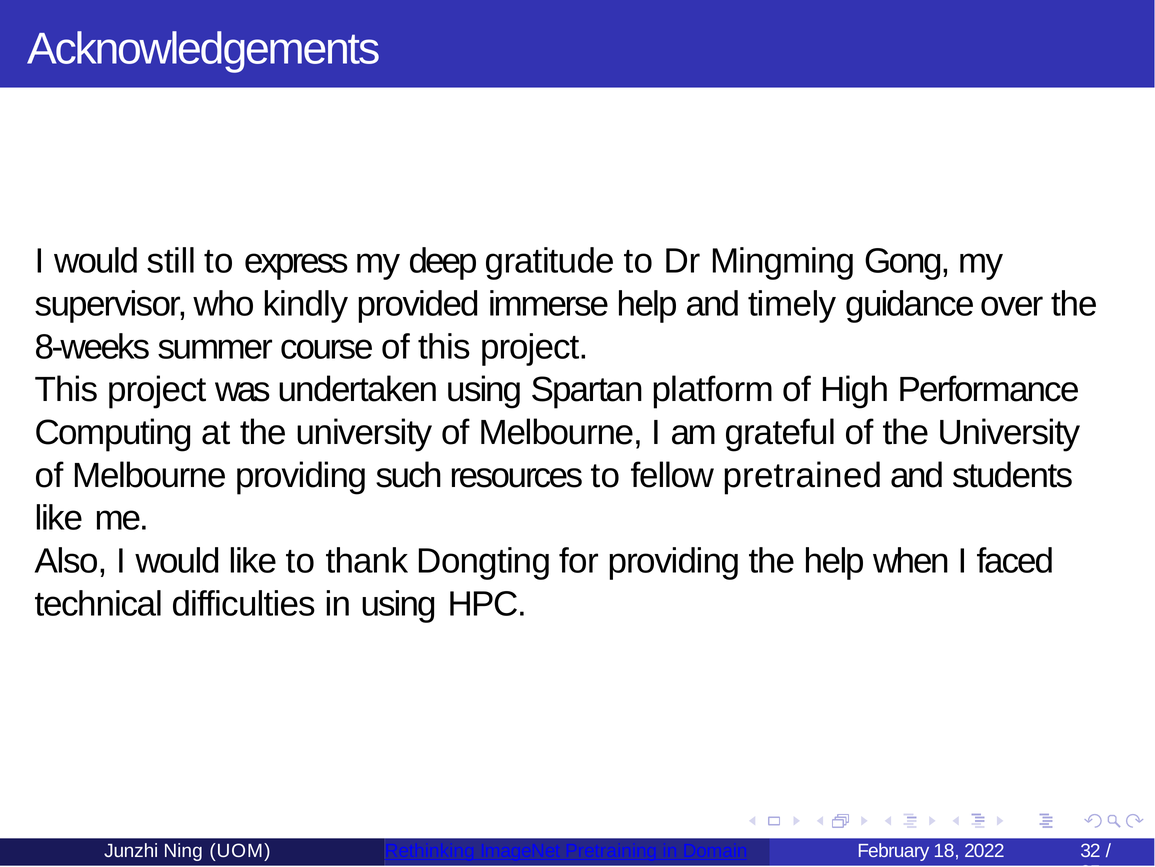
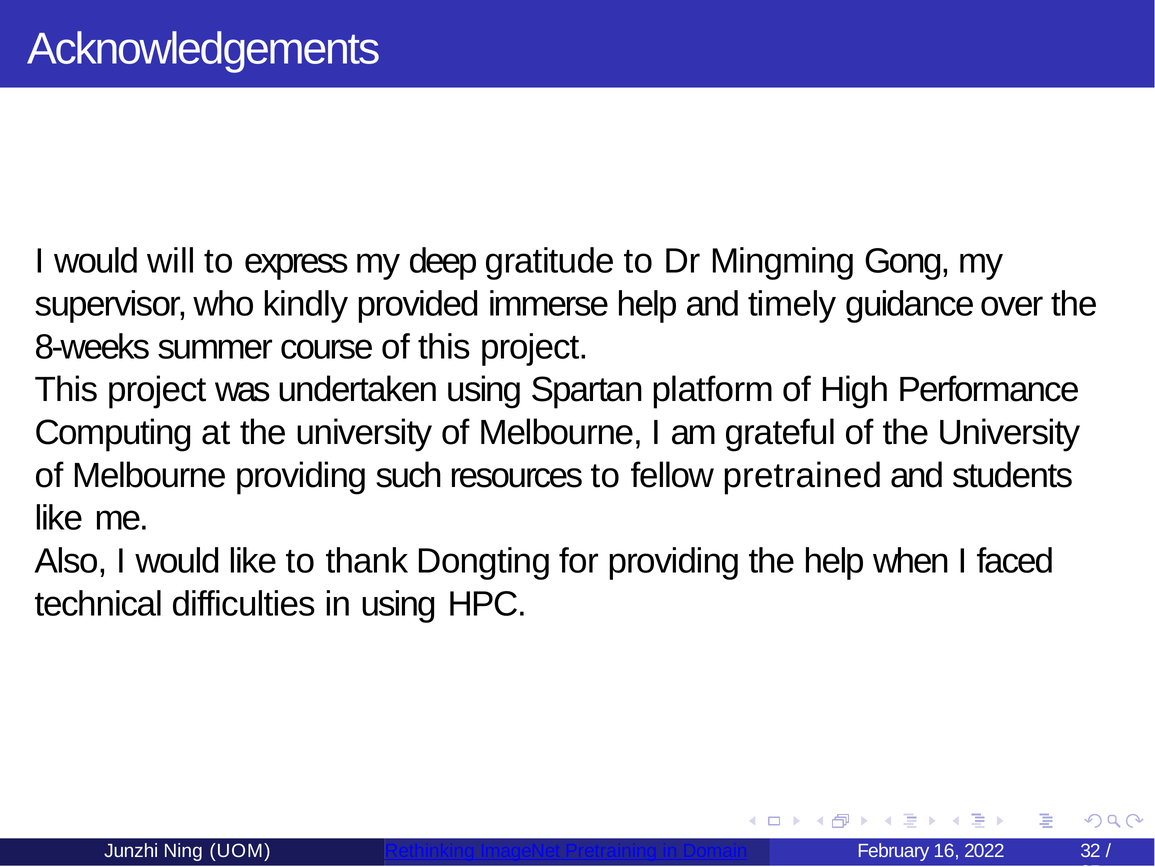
still: still -> will (171, 261)
18: 18 -> 16 (946, 851)
